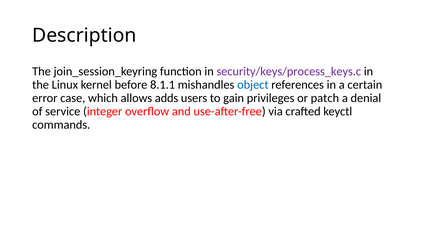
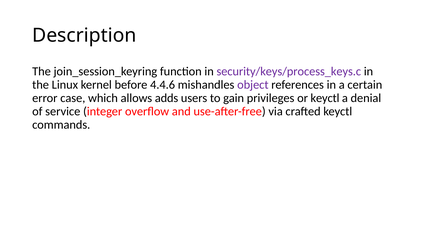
8.1.1: 8.1.1 -> 4.4.6 (163, 85)
object colour: blue -> purple (253, 85)
or patch: patch -> keyctl (325, 98)
